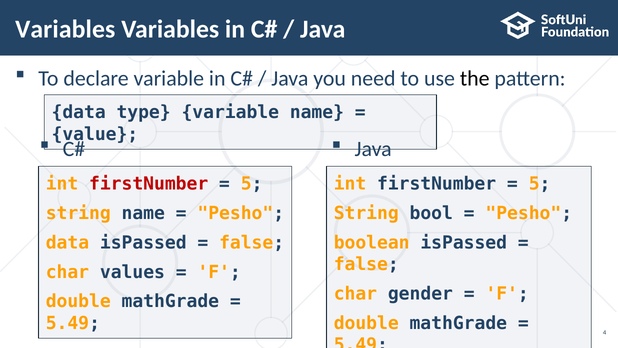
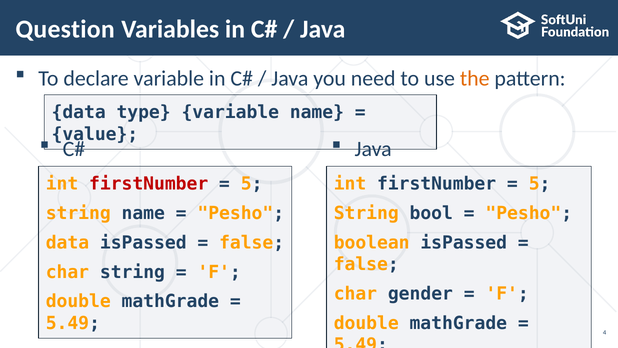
Variables: Variables -> Question (65, 29)
the colour: black -> orange (475, 78)
char values: values -> string (132, 272)
